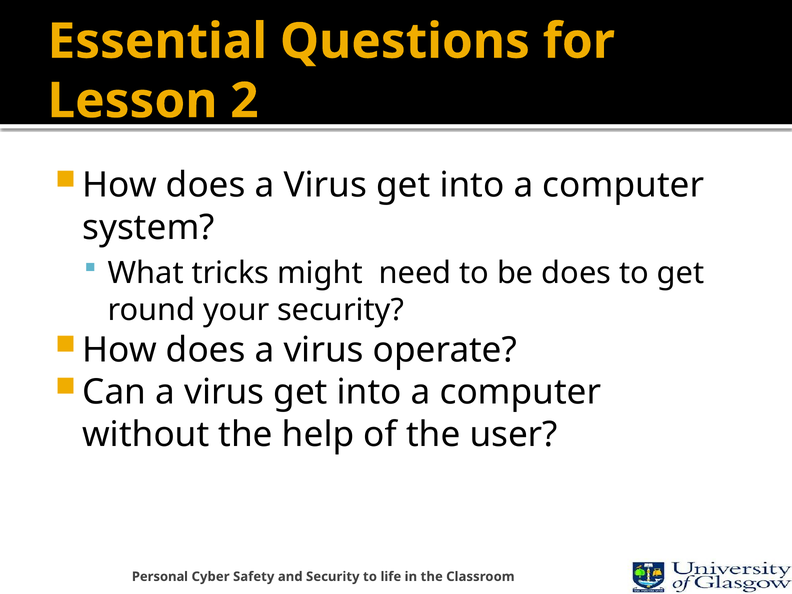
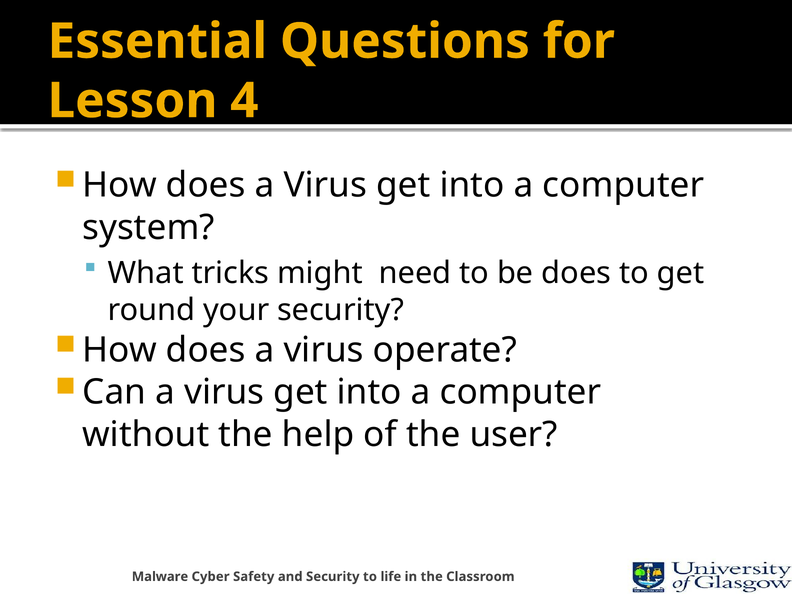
2: 2 -> 4 (244, 101)
Personal: Personal -> Malware (160, 577)
